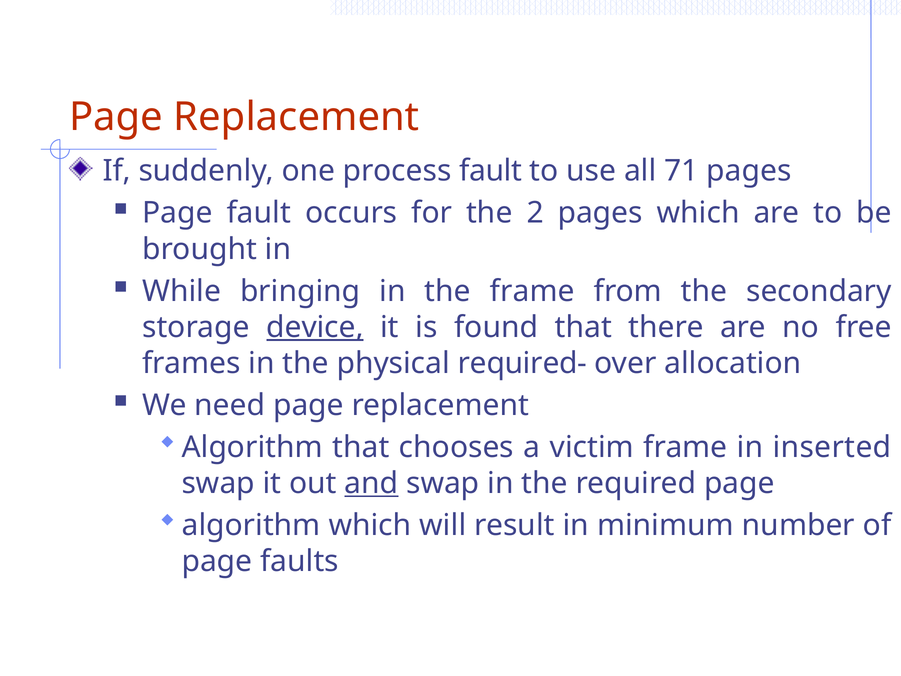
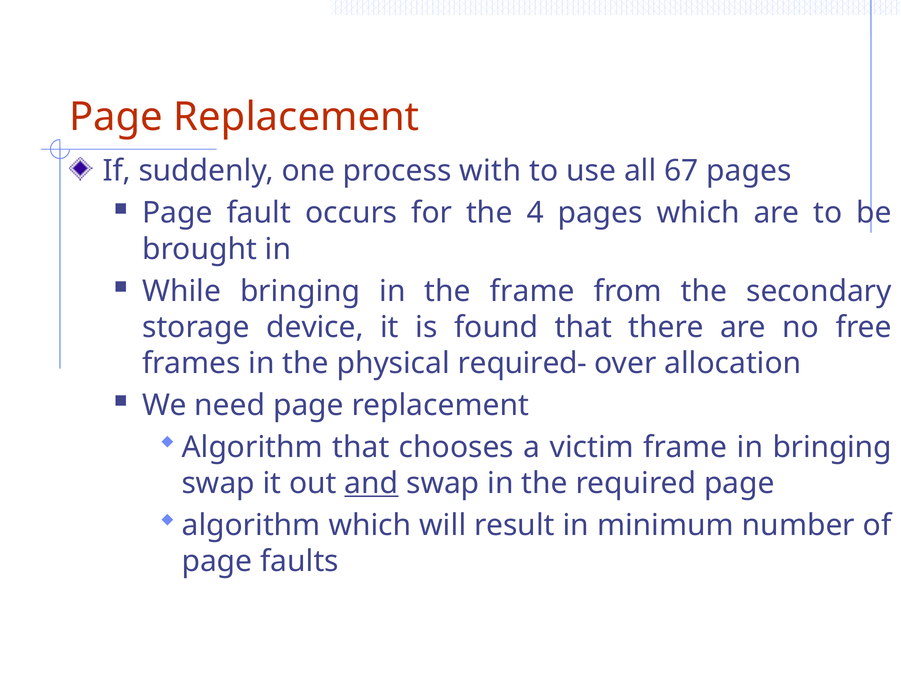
process fault: fault -> with (490, 171)
71: 71 -> 67 (681, 171)
2: 2 -> 4 (535, 213)
device underline: present -> none (315, 327)
in inserted: inserted -> bringing (832, 447)
